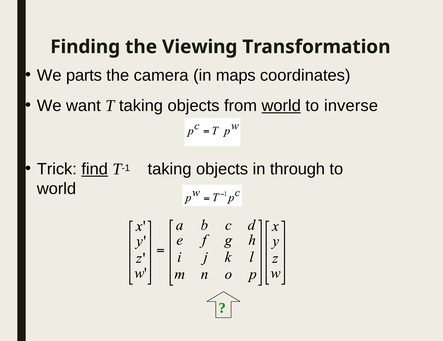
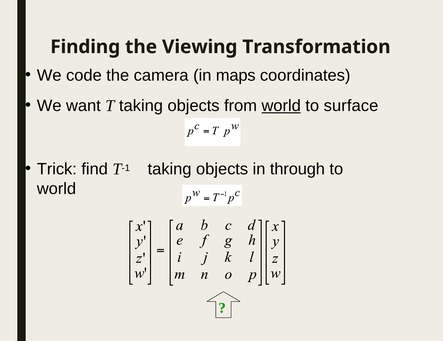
parts: parts -> code (84, 75)
inverse: inverse -> surface (351, 106)
find underline: present -> none (95, 169)
